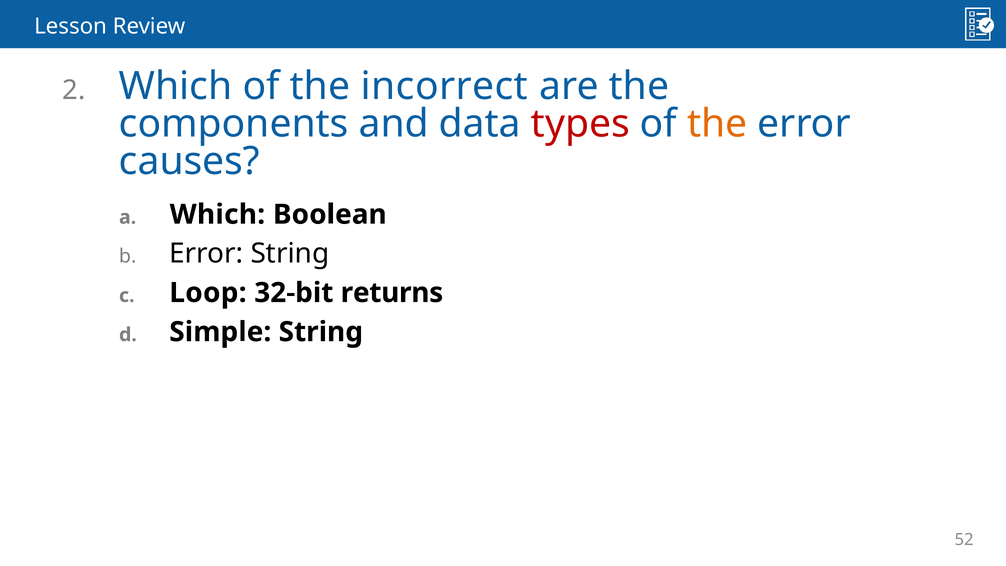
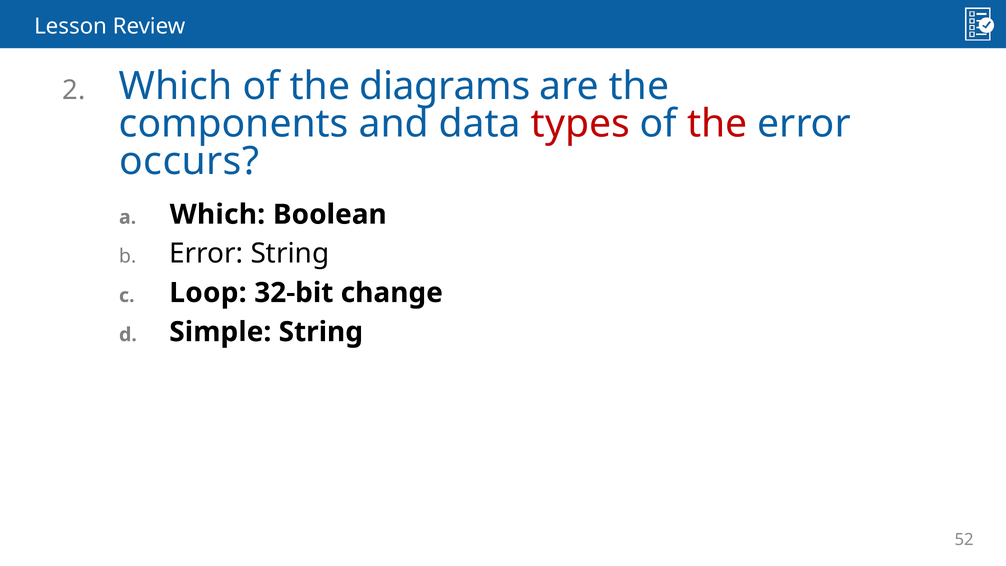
incorrect: incorrect -> diagrams (445, 86)
the colour: orange -> red (717, 124)
causes: causes -> occurs (189, 161)
returns: returns -> change (392, 293)
